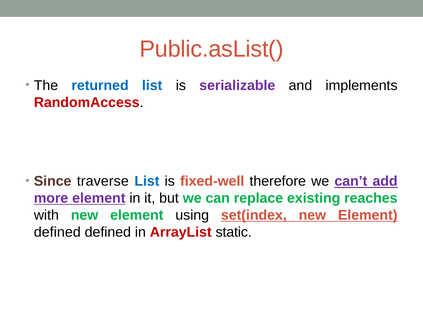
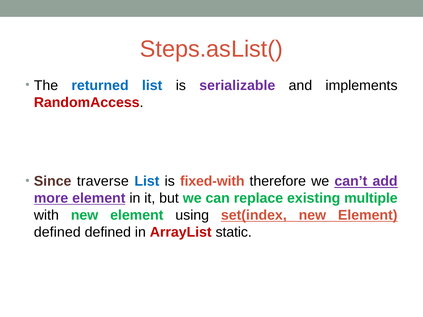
Public.asList(: Public.asList( -> Steps.asList( (212, 49)
fixed-well: fixed-well -> fixed-with (212, 181)
reaches: reaches -> multiple (371, 198)
